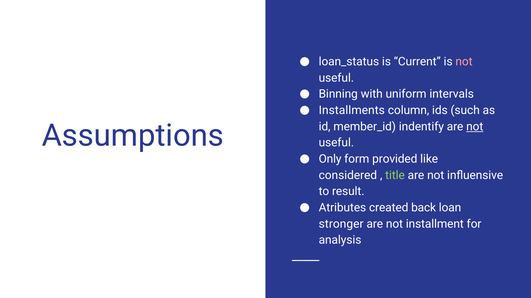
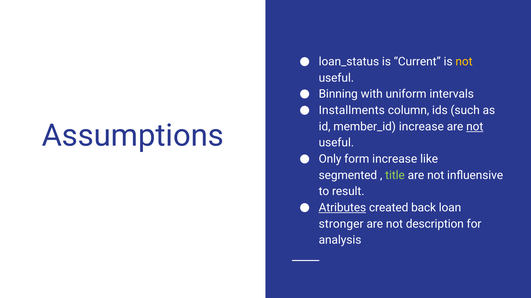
not colour: pink -> yellow (464, 62)
member_id indentify: indentify -> increase (421, 127)
form provided: provided -> increase (395, 159)
considered: considered -> segmented (348, 176)
Atributes underline: none -> present (342, 208)
installment: installment -> description (435, 224)
